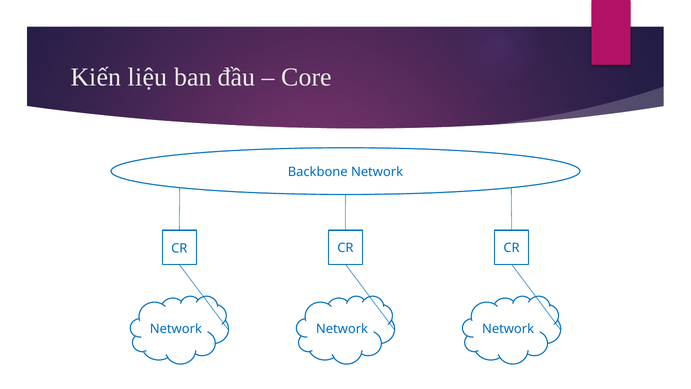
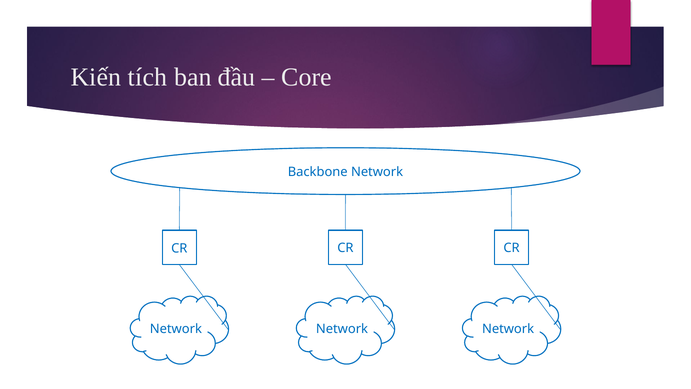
liệu: liệu -> tích (147, 77)
